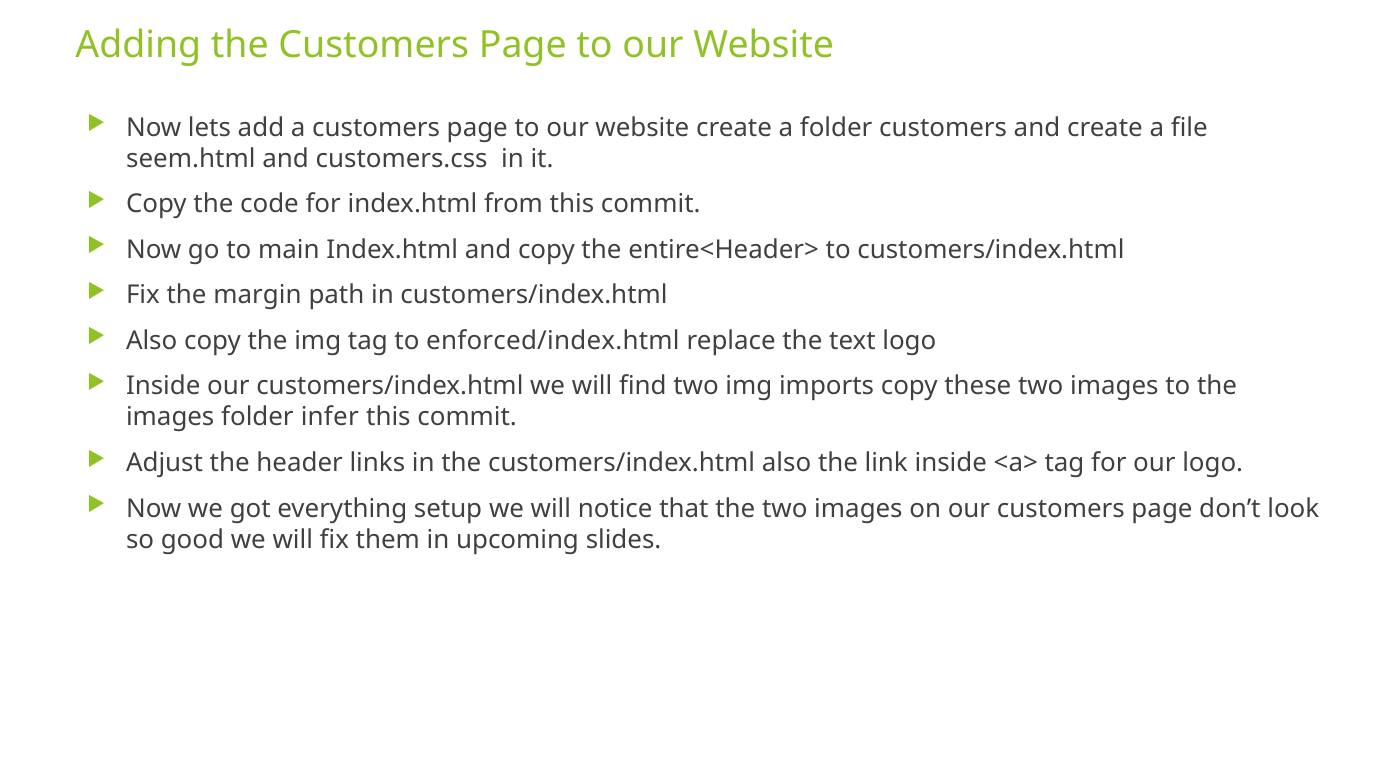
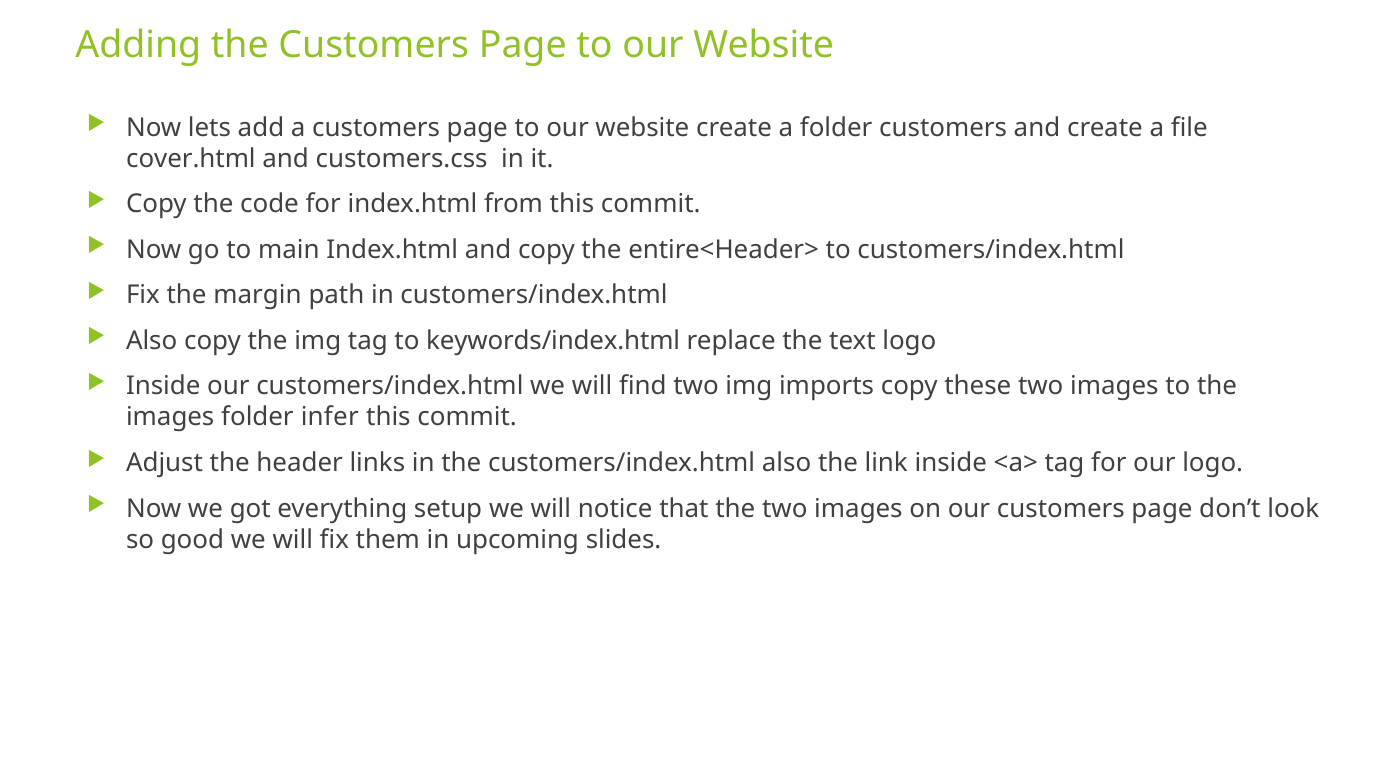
seem.html: seem.html -> cover.html (191, 159)
enforced/index.html: enforced/index.html -> keywords/index.html (553, 341)
